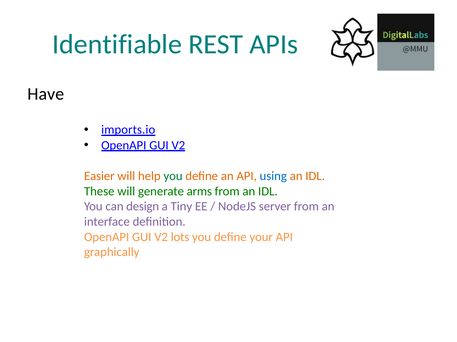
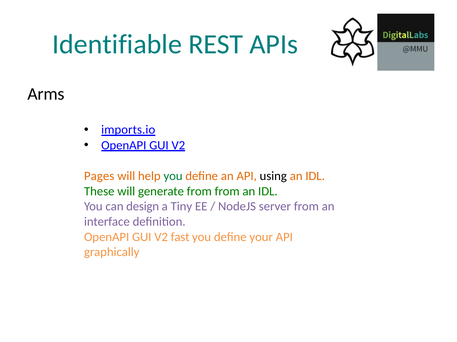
Have: Have -> Arms (46, 94)
Easier: Easier -> Pages (99, 176)
using colour: blue -> black (273, 176)
generate arms: arms -> from (199, 192)
lots: lots -> fast (180, 237)
